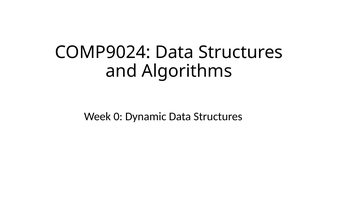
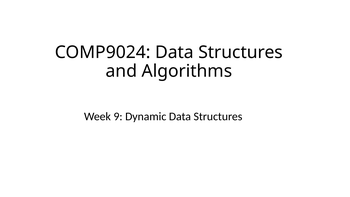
0: 0 -> 9 (118, 117)
